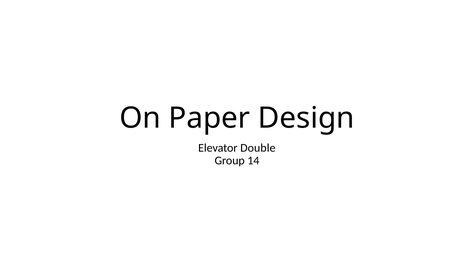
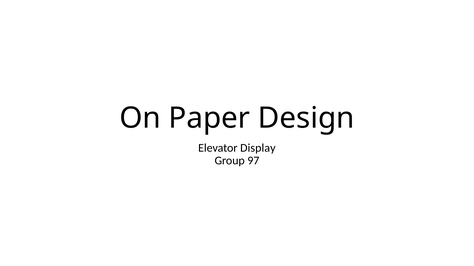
Double: Double -> Display (258, 148)
14: 14 -> 97 (253, 161)
